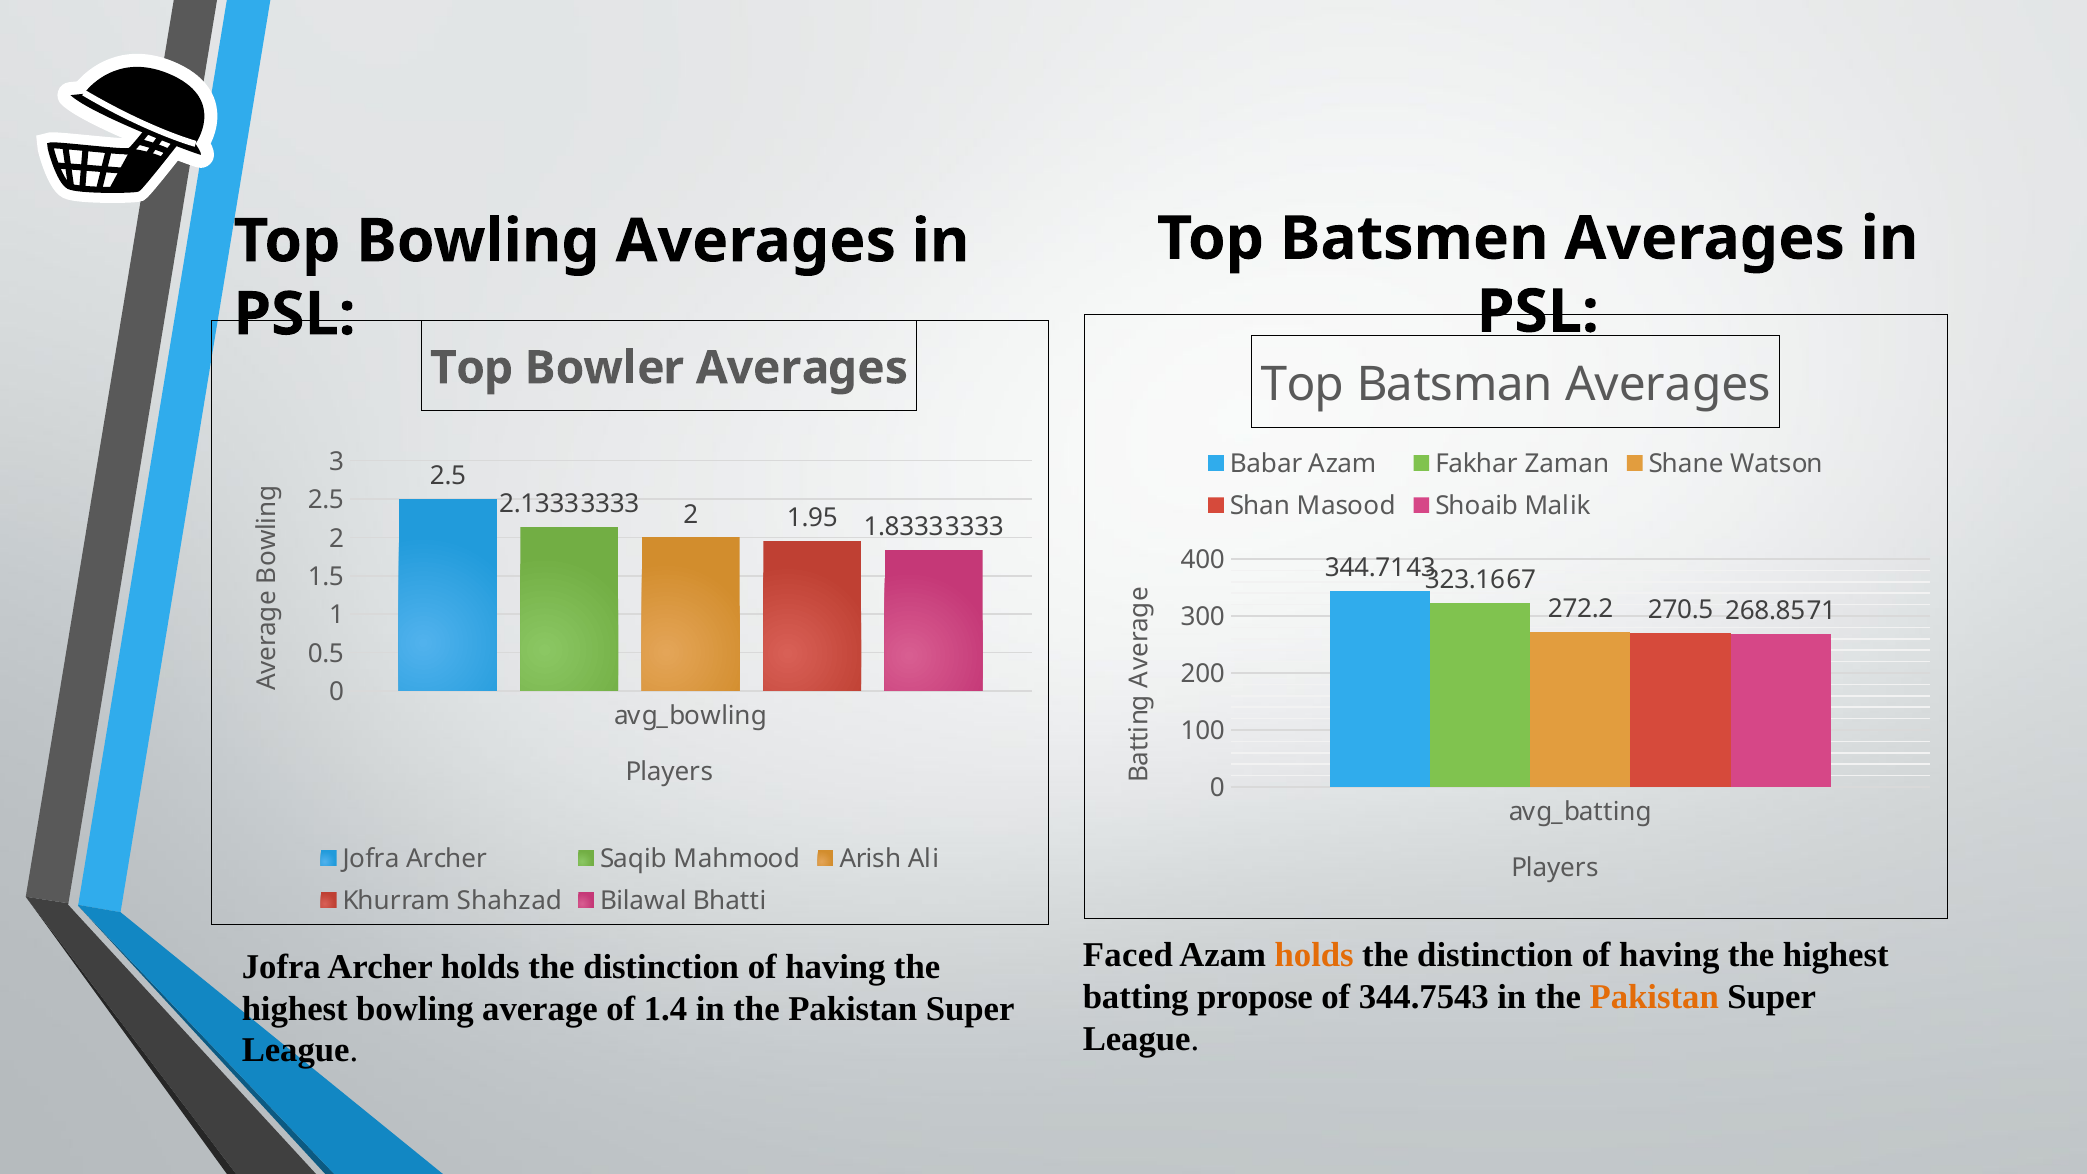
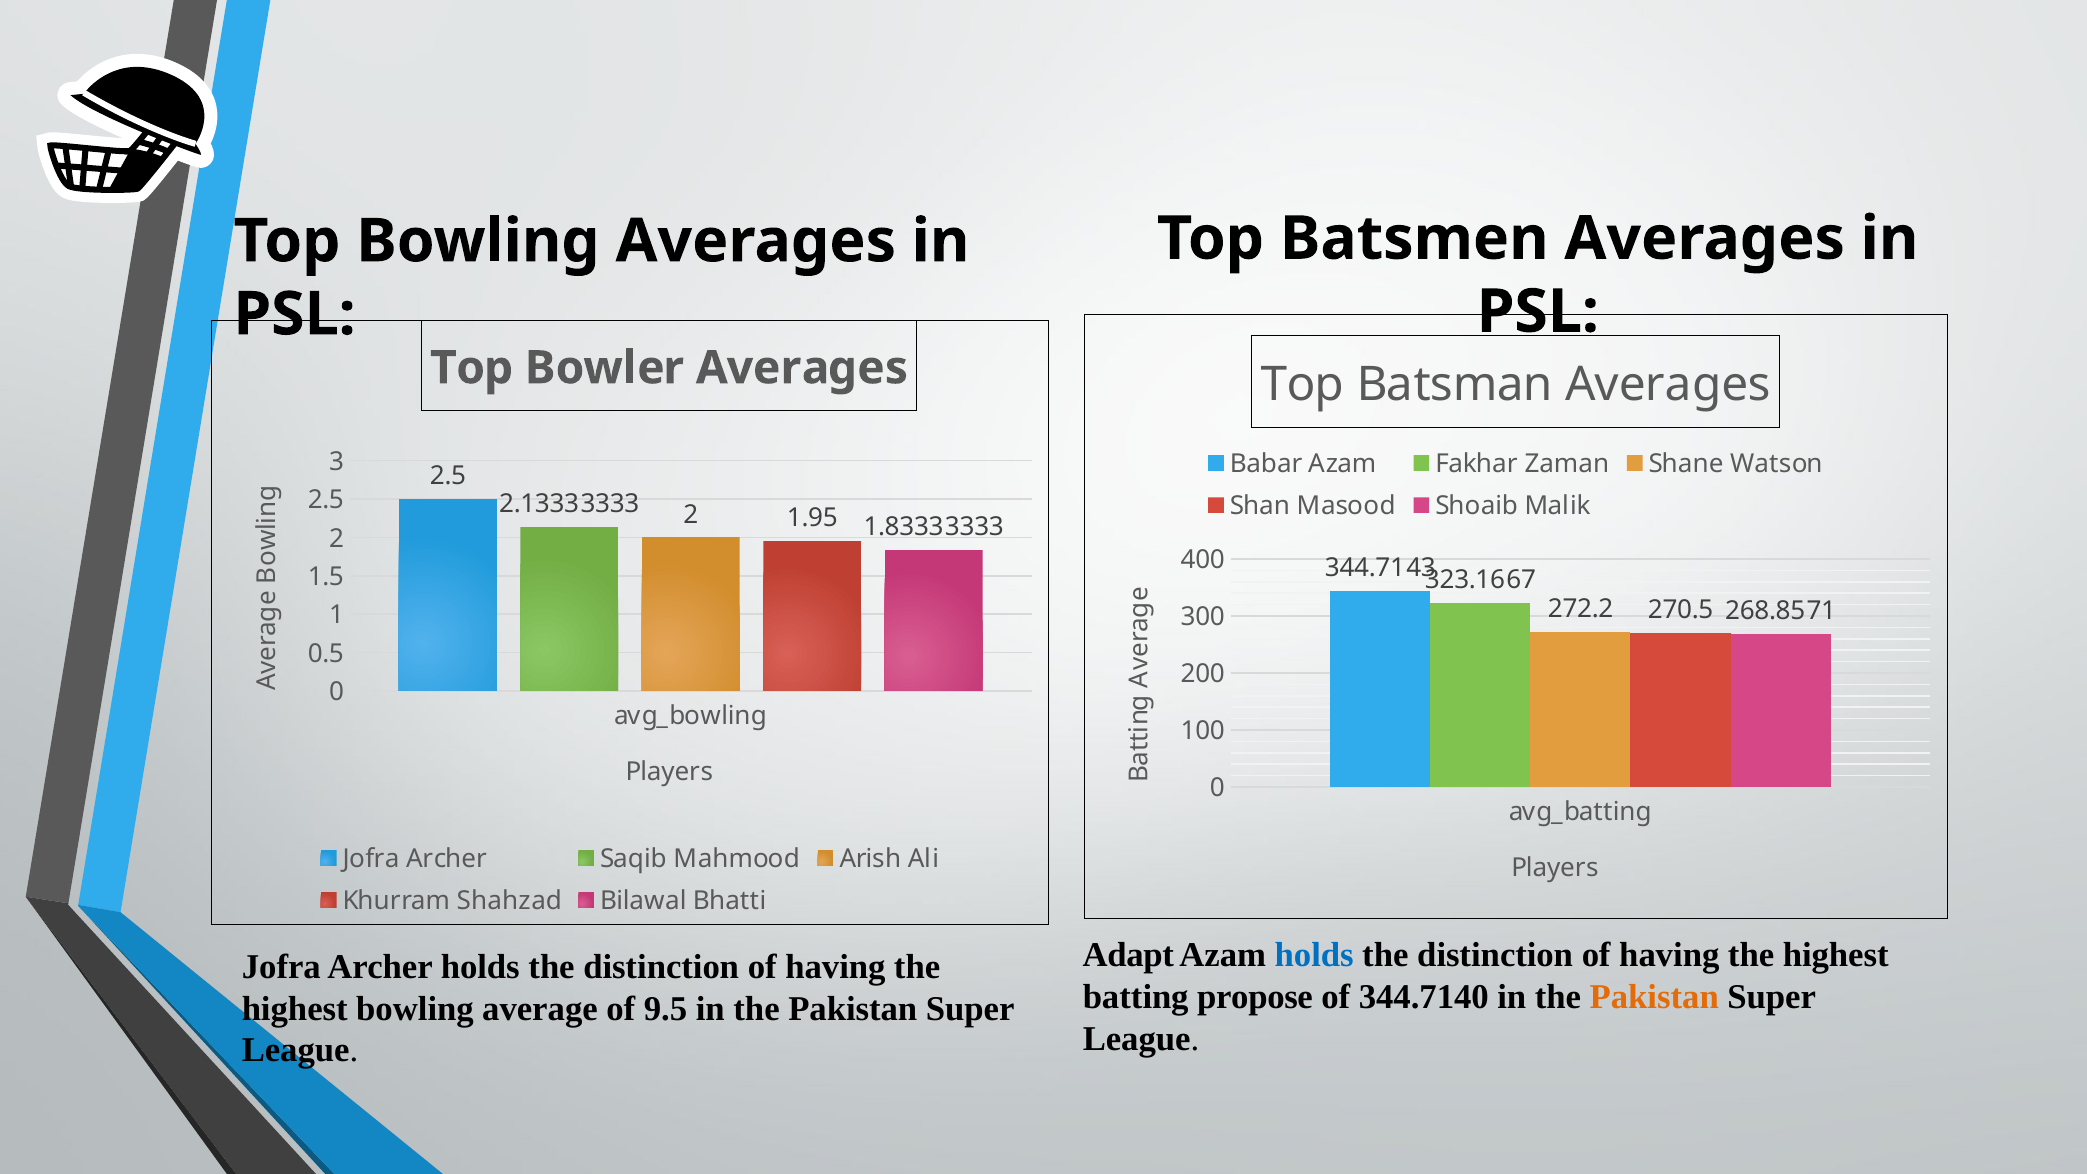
Faced: Faced -> Adapt (1128, 955)
holds colour: orange -> blue (1314, 955)
344.7543: 344.7543 -> 344.7140 (1424, 997)
1.4: 1.4 -> 9.5 (666, 1009)
